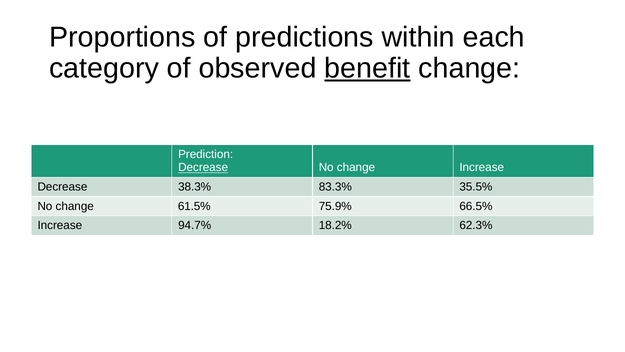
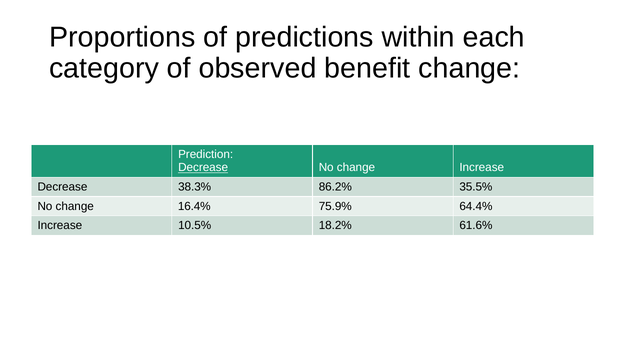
benefit underline: present -> none (367, 68)
83.3%: 83.3% -> 86.2% (335, 187)
61.5%: 61.5% -> 16.4% (194, 206)
66.5%: 66.5% -> 64.4% (476, 206)
94.7%: 94.7% -> 10.5% (195, 225)
62.3%: 62.3% -> 61.6% (476, 225)
